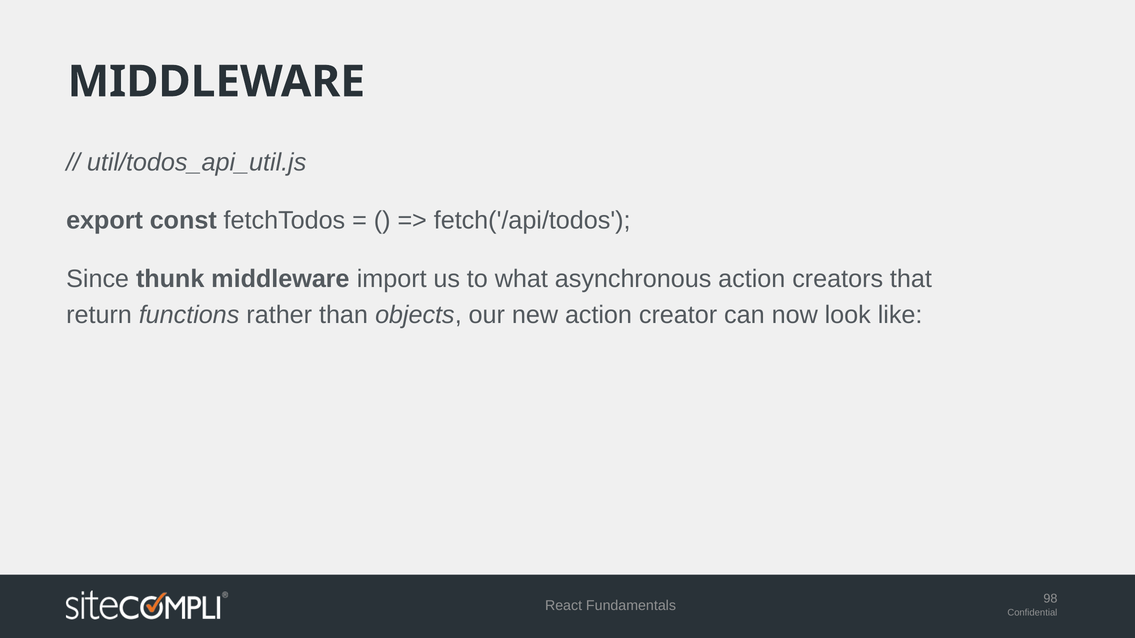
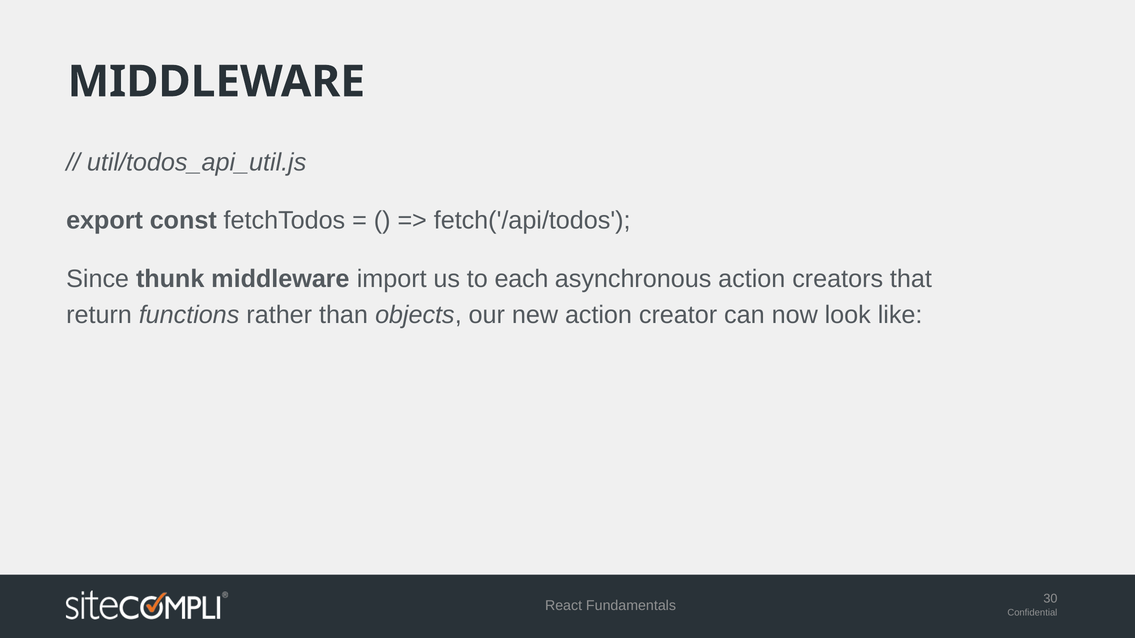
what: what -> each (521, 279)
98: 98 -> 30 (1050, 599)
